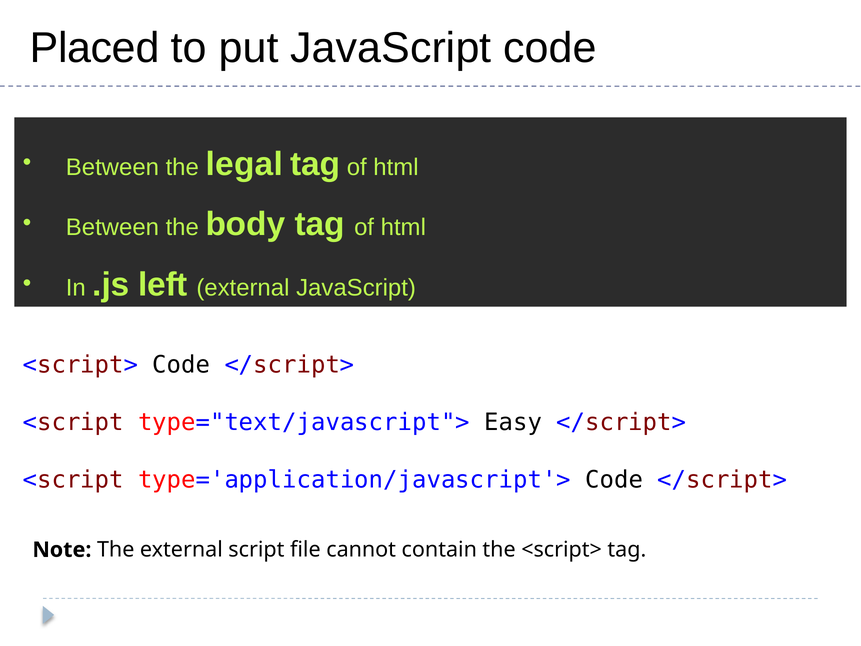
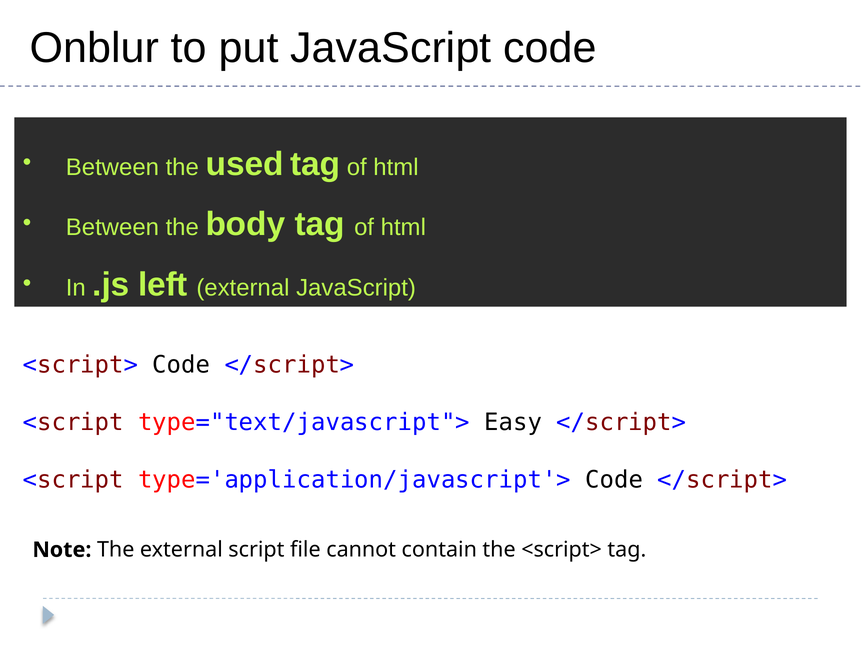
Placed: Placed -> Onblur (95, 48)
legal: legal -> used (245, 164)
